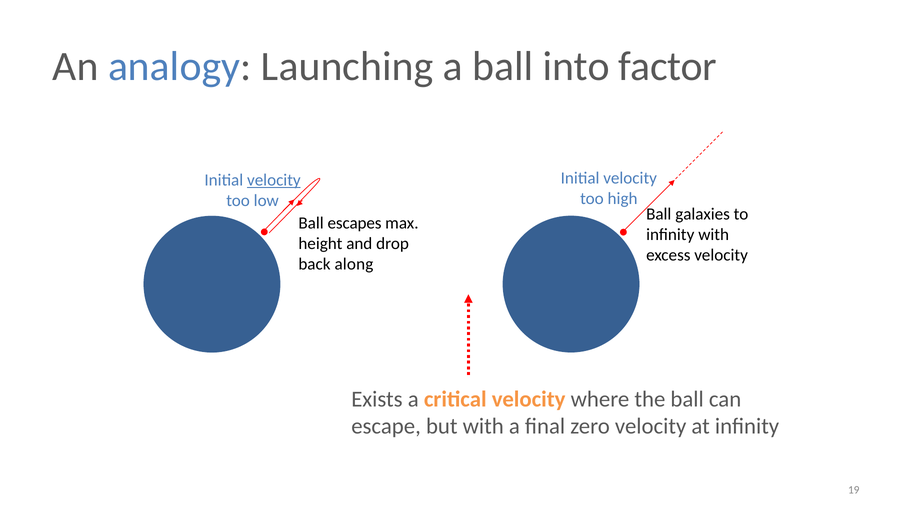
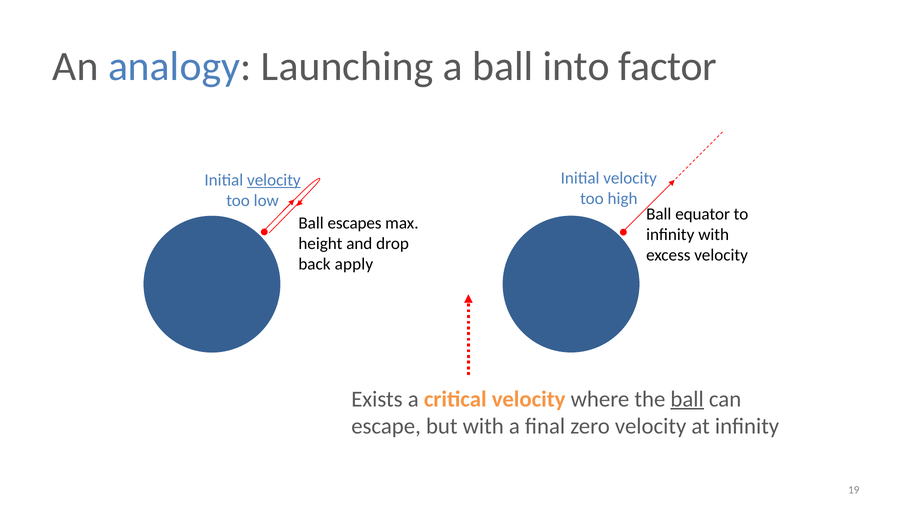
galaxies: galaxies -> equator (703, 214)
along: along -> apply (354, 264)
ball underline: none -> present (687, 399)
